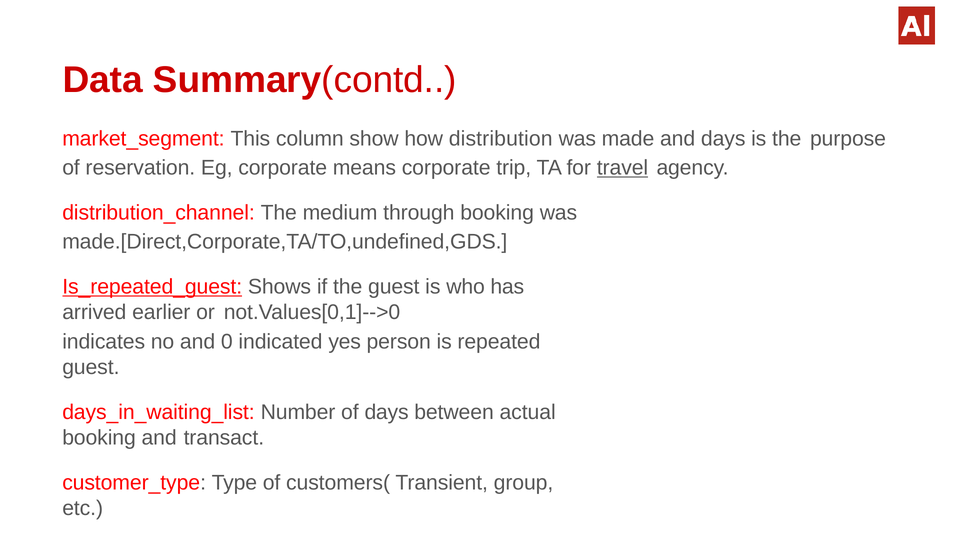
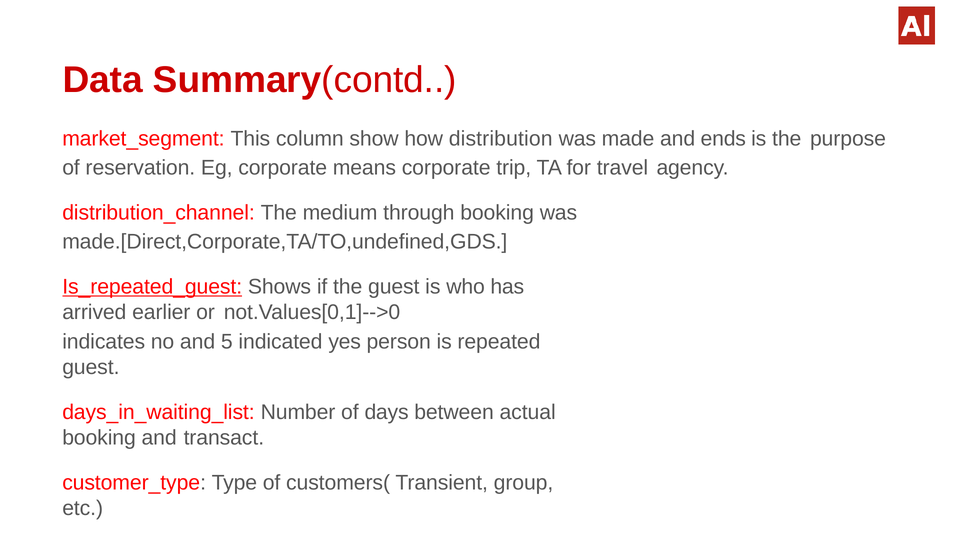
and days: days -> ends (723, 139)
travel underline: present -> none (623, 168)
0: 0 -> 5 (227, 342)
